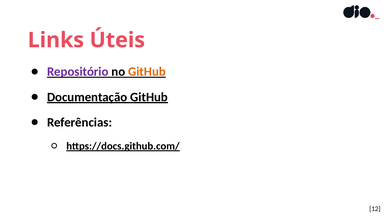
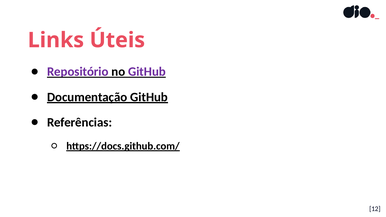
GitHub colour: orange -> purple (147, 72)
